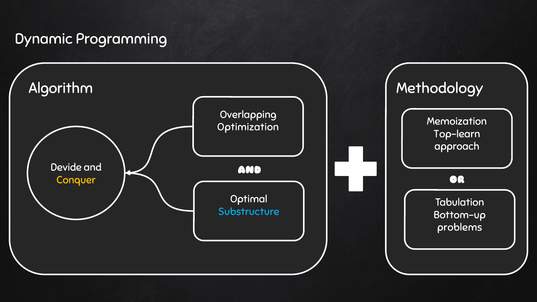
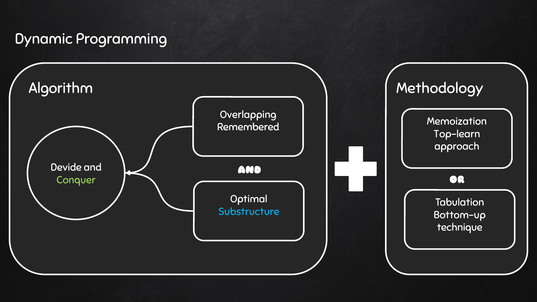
Optimization: Optimization -> Remembered (248, 127)
Conquer colour: yellow -> light green (76, 180)
problems: problems -> technique (460, 227)
